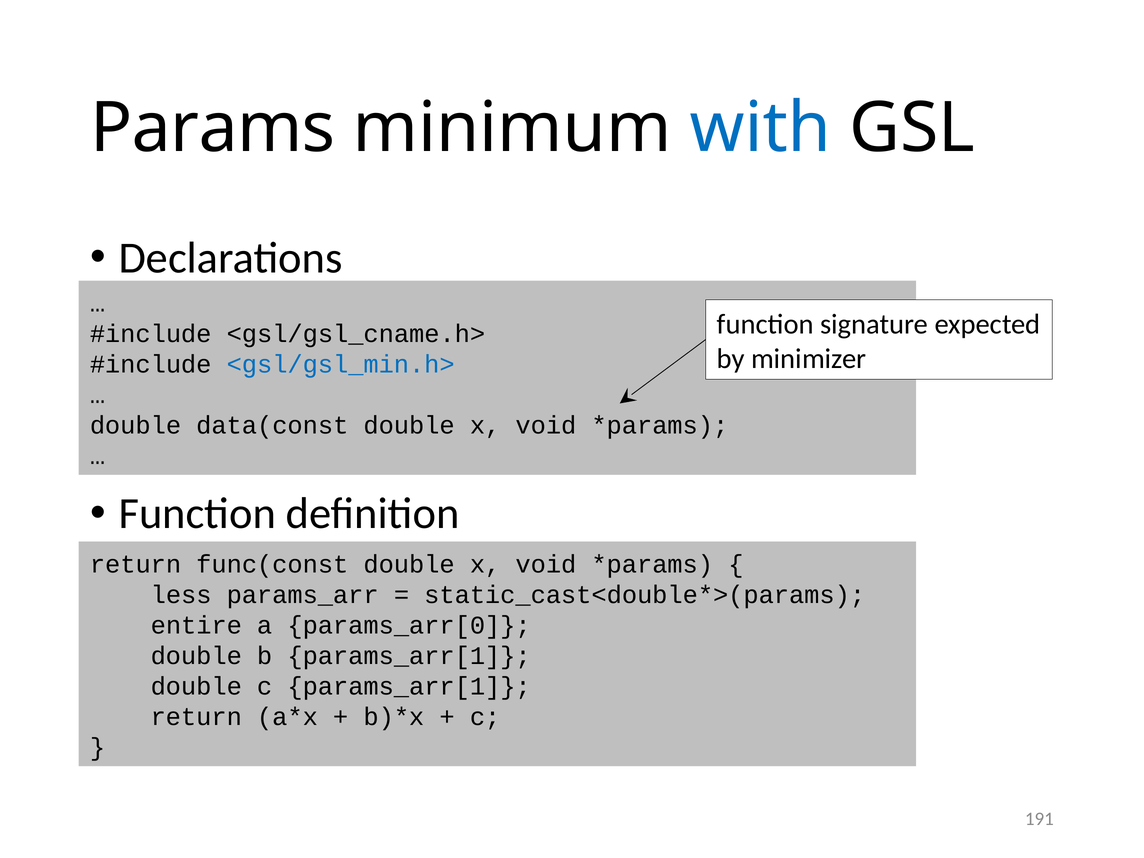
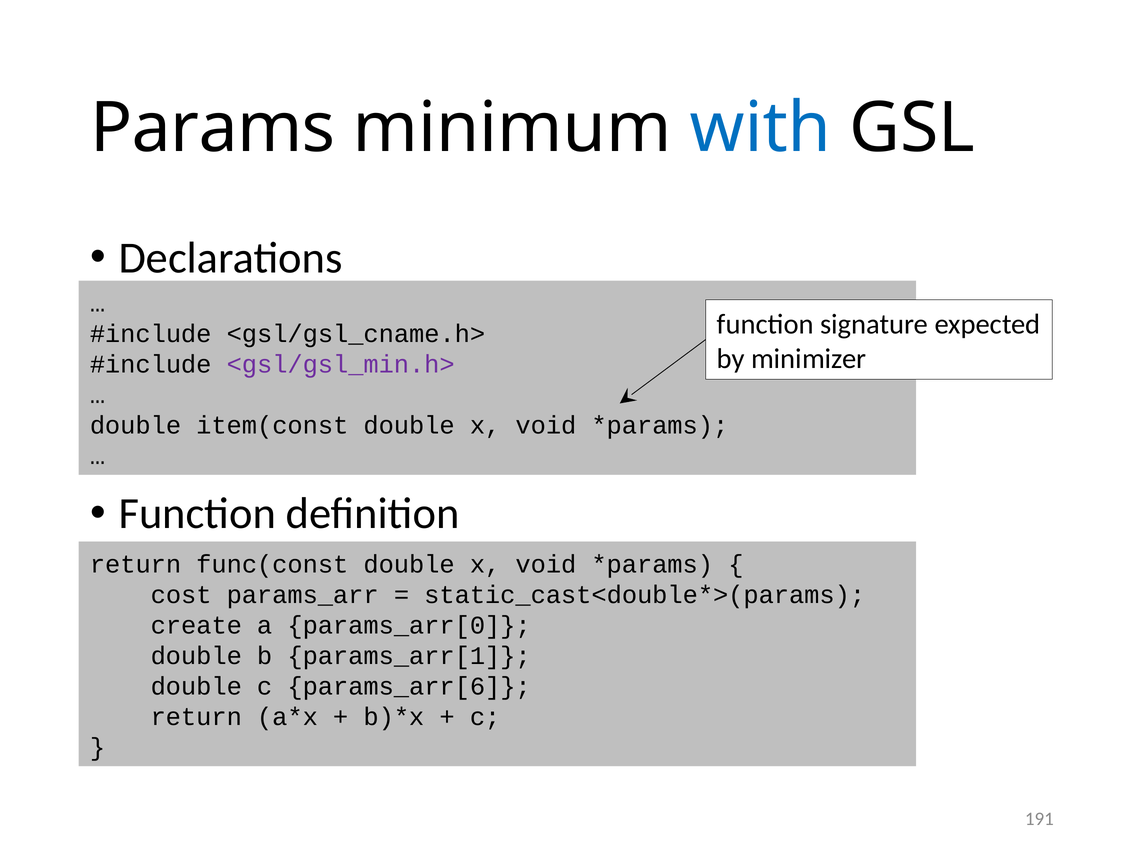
<gsl/gsl_min.h> colour: blue -> purple (341, 364)
data(const: data(const -> item(const (272, 425)
less: less -> cost (181, 595)
entire: entire -> create (196, 625)
c params_arr[1: params_arr[1 -> params_arr[6 (409, 686)
